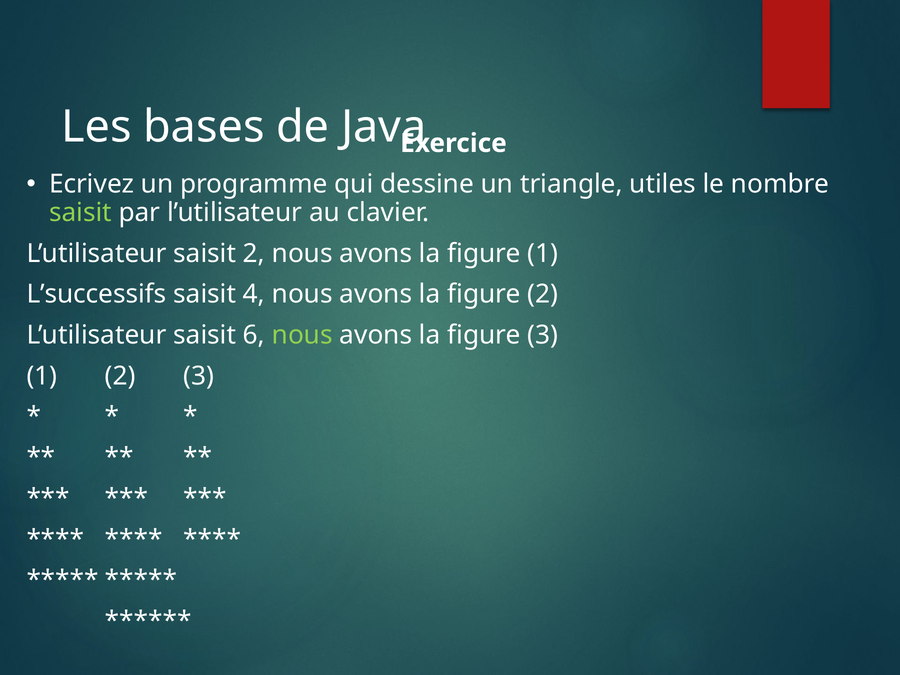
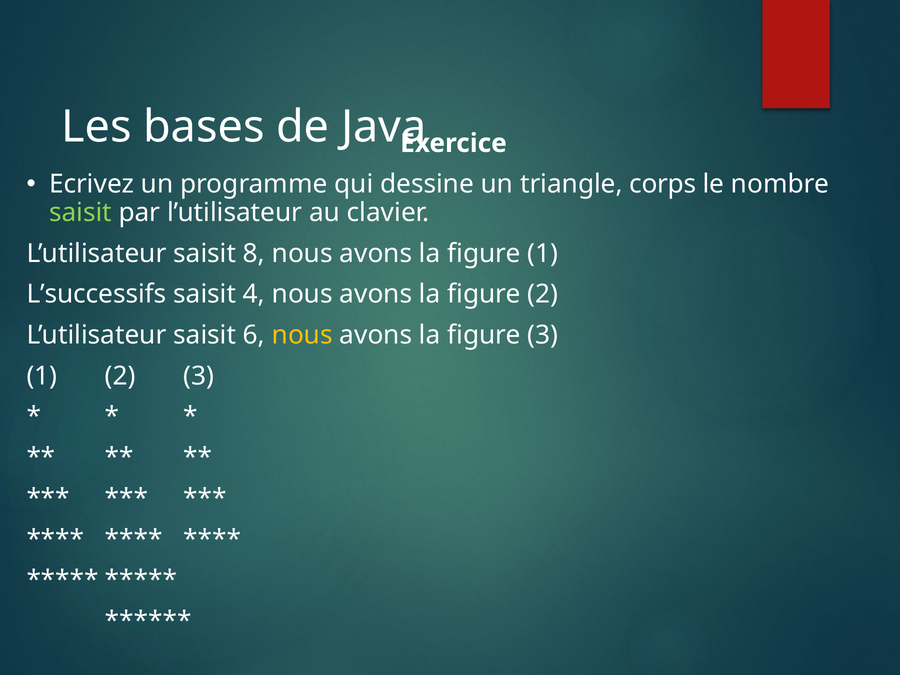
utiles: utiles -> corps (663, 184)
saisit 2: 2 -> 8 (254, 253)
nous colour: light green -> yellow (302, 335)
